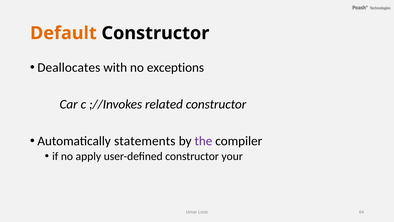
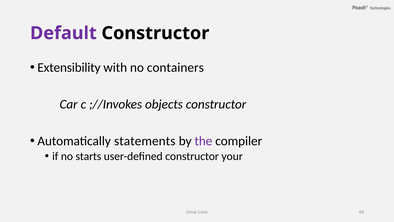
Default colour: orange -> purple (63, 33)
Deallocates: Deallocates -> Extensibility (69, 67)
exceptions: exceptions -> containers (175, 67)
related: related -> objects (164, 104)
apply: apply -> starts (88, 156)
